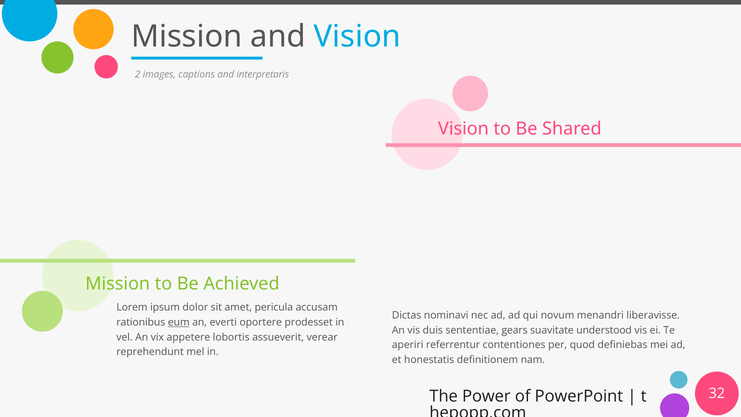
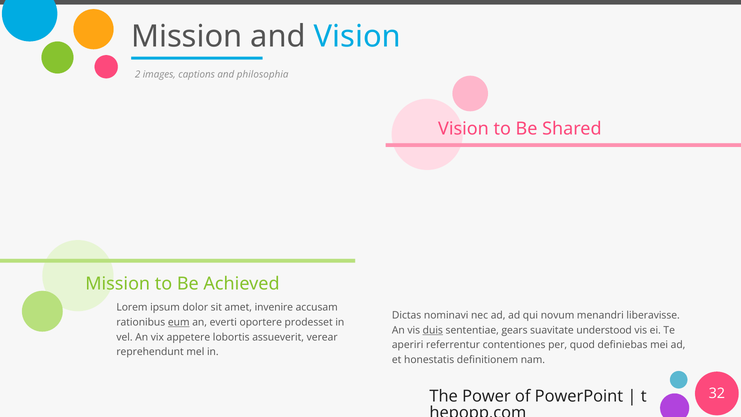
interpretaris: interpretaris -> philosophia (263, 75)
pericula: pericula -> invenire (274, 307)
duis underline: none -> present (433, 330)
